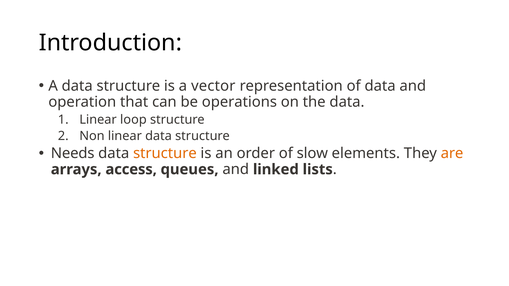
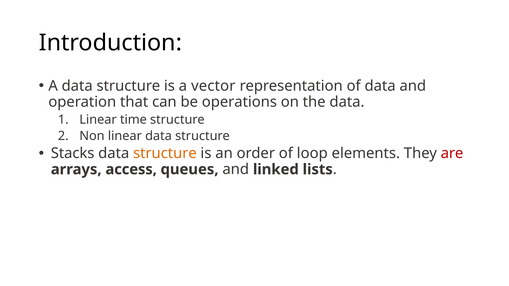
loop: loop -> time (133, 120)
Needs: Needs -> Stacks (73, 154)
slow: slow -> loop (312, 154)
are colour: orange -> red (452, 154)
